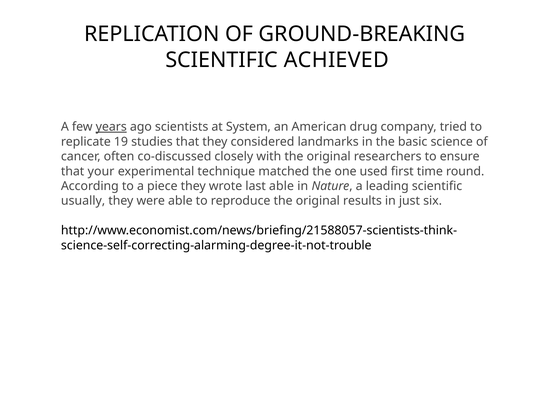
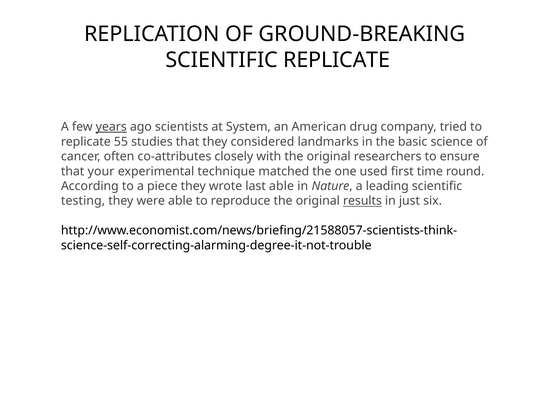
SCIENTIFIC ACHIEVED: ACHIEVED -> REPLICATE (337, 60)
19: 19 -> 55 (121, 141)
co-discussed: co-discussed -> co-attributes (174, 156)
usually: usually -> testing (83, 201)
results underline: none -> present (362, 201)
